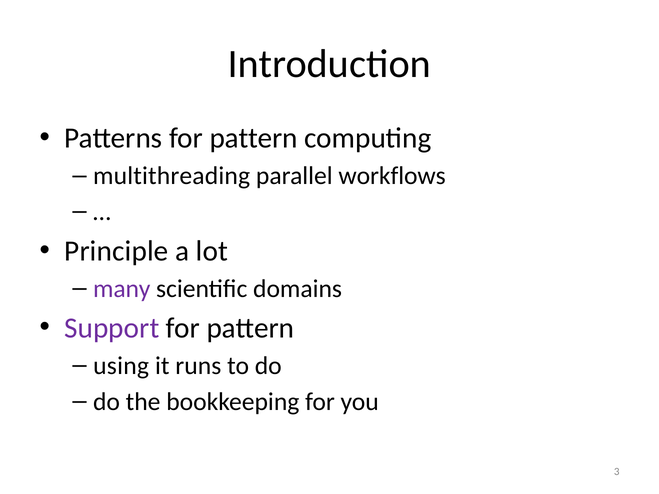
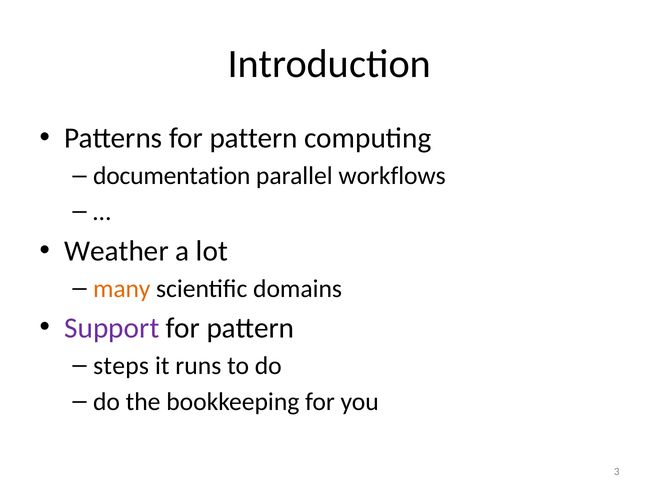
multithreading: multithreading -> documentation (172, 176)
Principle: Principle -> Weather (116, 251)
many colour: purple -> orange (122, 289)
using: using -> steps (121, 366)
